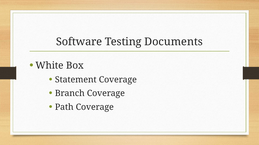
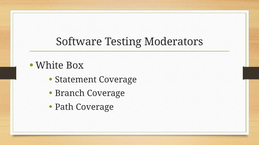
Documents: Documents -> Moderators (174, 42)
